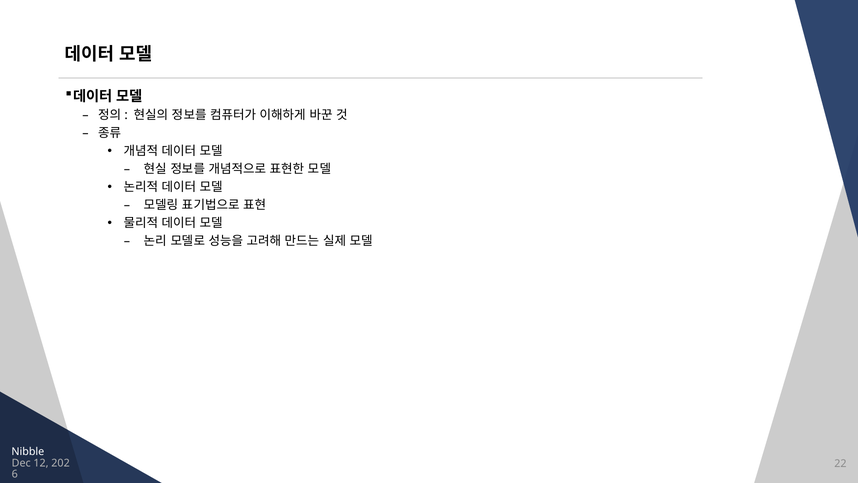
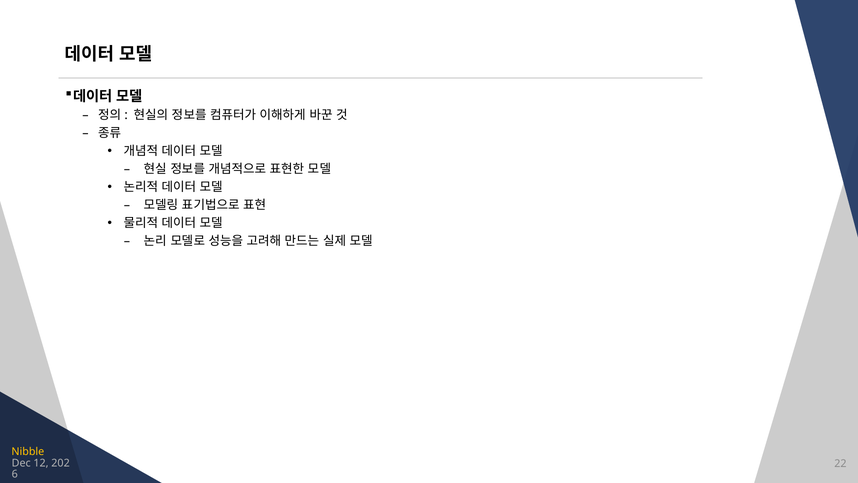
Nibble colour: white -> yellow (28, 451)
